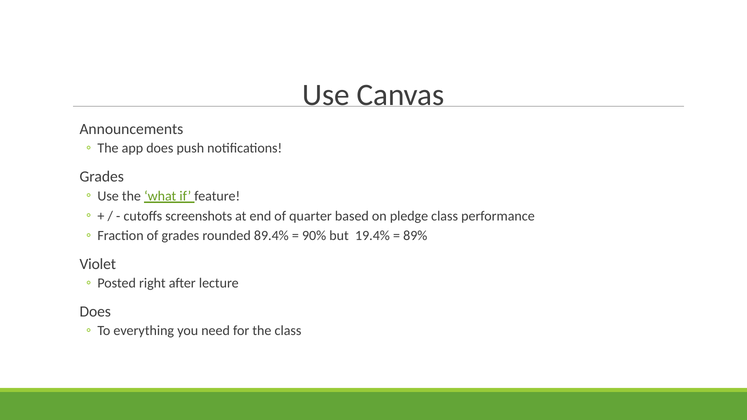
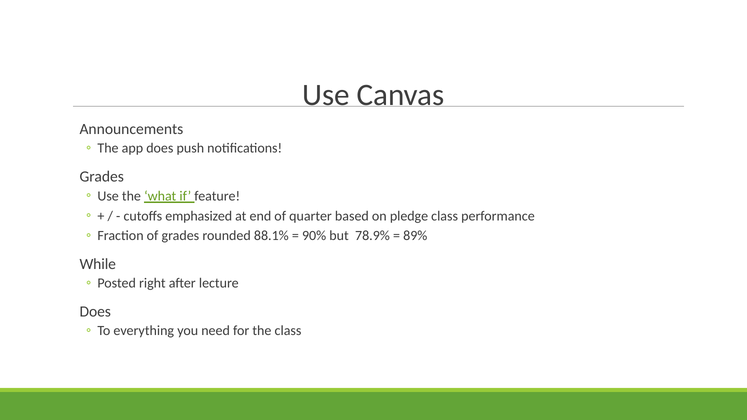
screenshots: screenshots -> emphasized (199, 216)
89.4%: 89.4% -> 88.1% (271, 236)
19.4%: 19.4% -> 78.9% (372, 236)
Violet: Violet -> While (98, 264)
